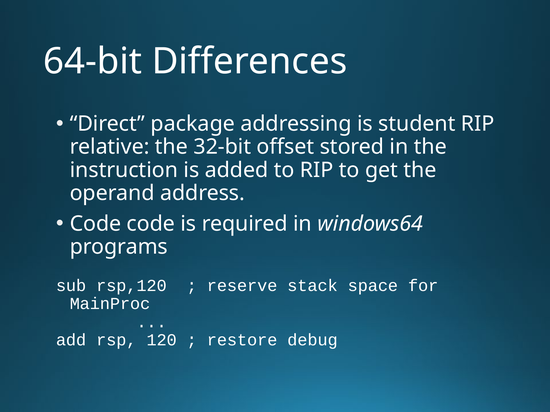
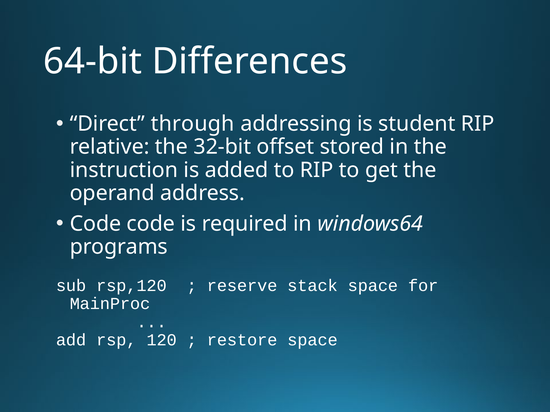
package: package -> through (193, 124)
restore debug: debug -> space (313, 340)
